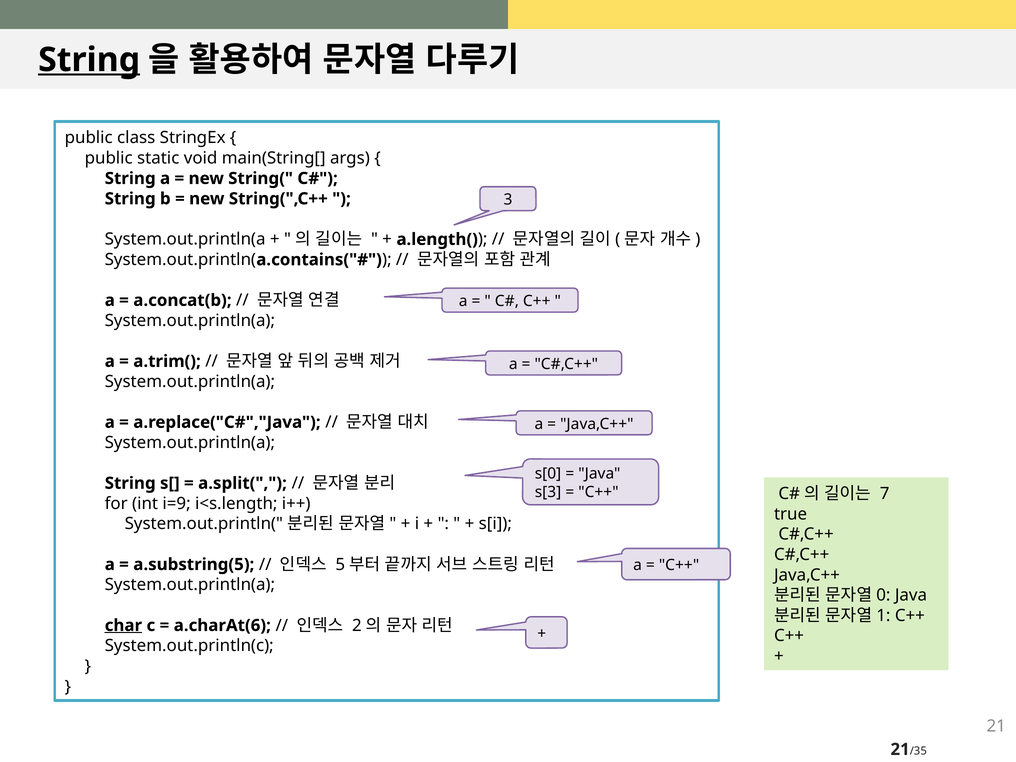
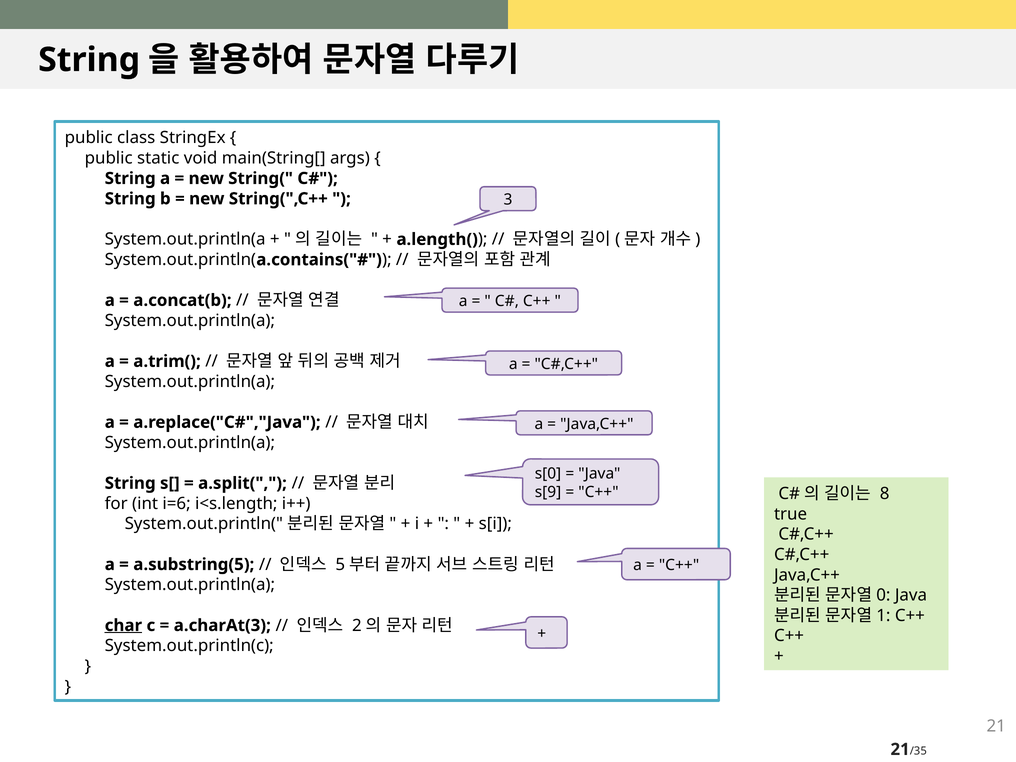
String underline: present -> none (89, 60)
7: 7 -> 8 (885, 494)
s[3: s[3 -> s[9 (548, 492)
i=9: i=9 -> i=6 (177, 504)
a.charAt(6: a.charAt(6 -> a.charAt(3 (222, 625)
